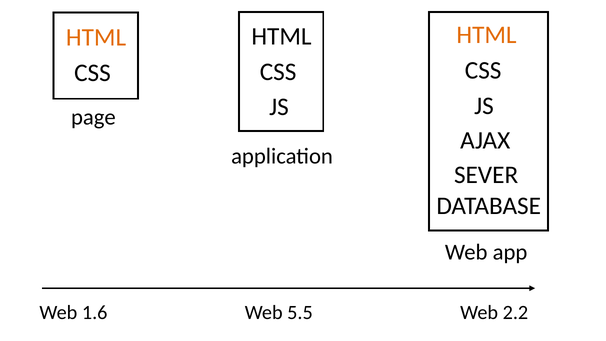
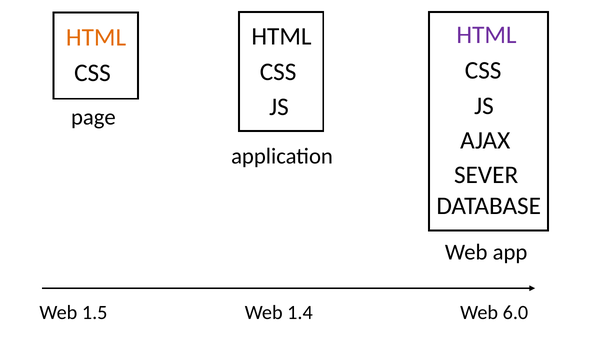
HTML colour: orange -> purple (487, 35)
1.6: 1.6 -> 1.5 (95, 312)
5.5: 5.5 -> 1.4 (300, 312)
2.2: 2.2 -> 6.0 (515, 312)
